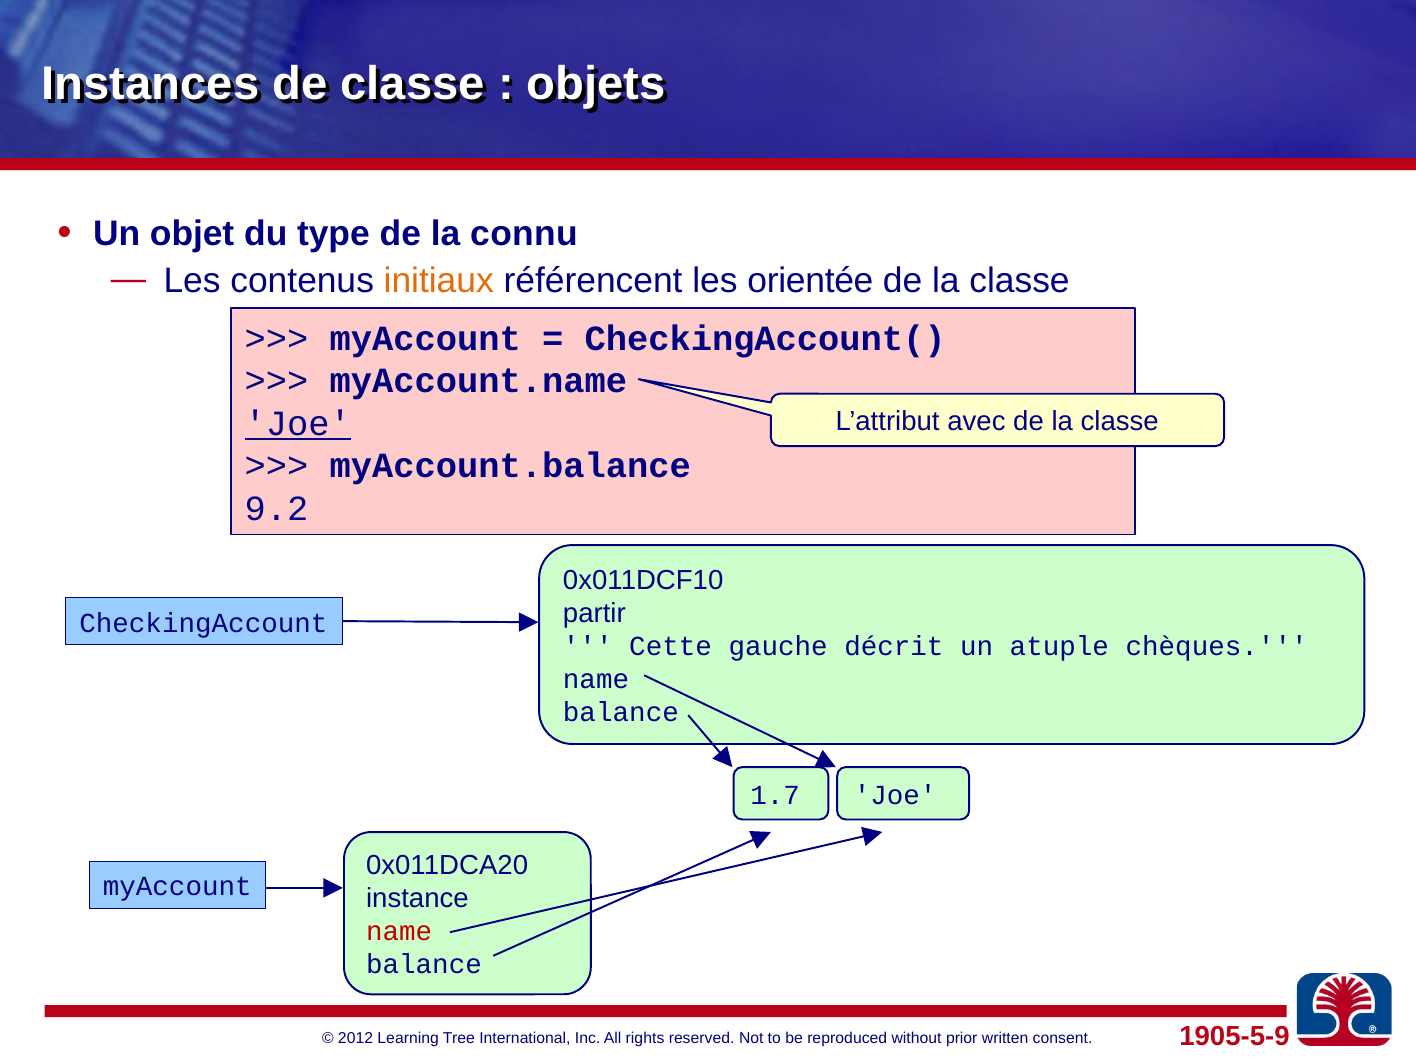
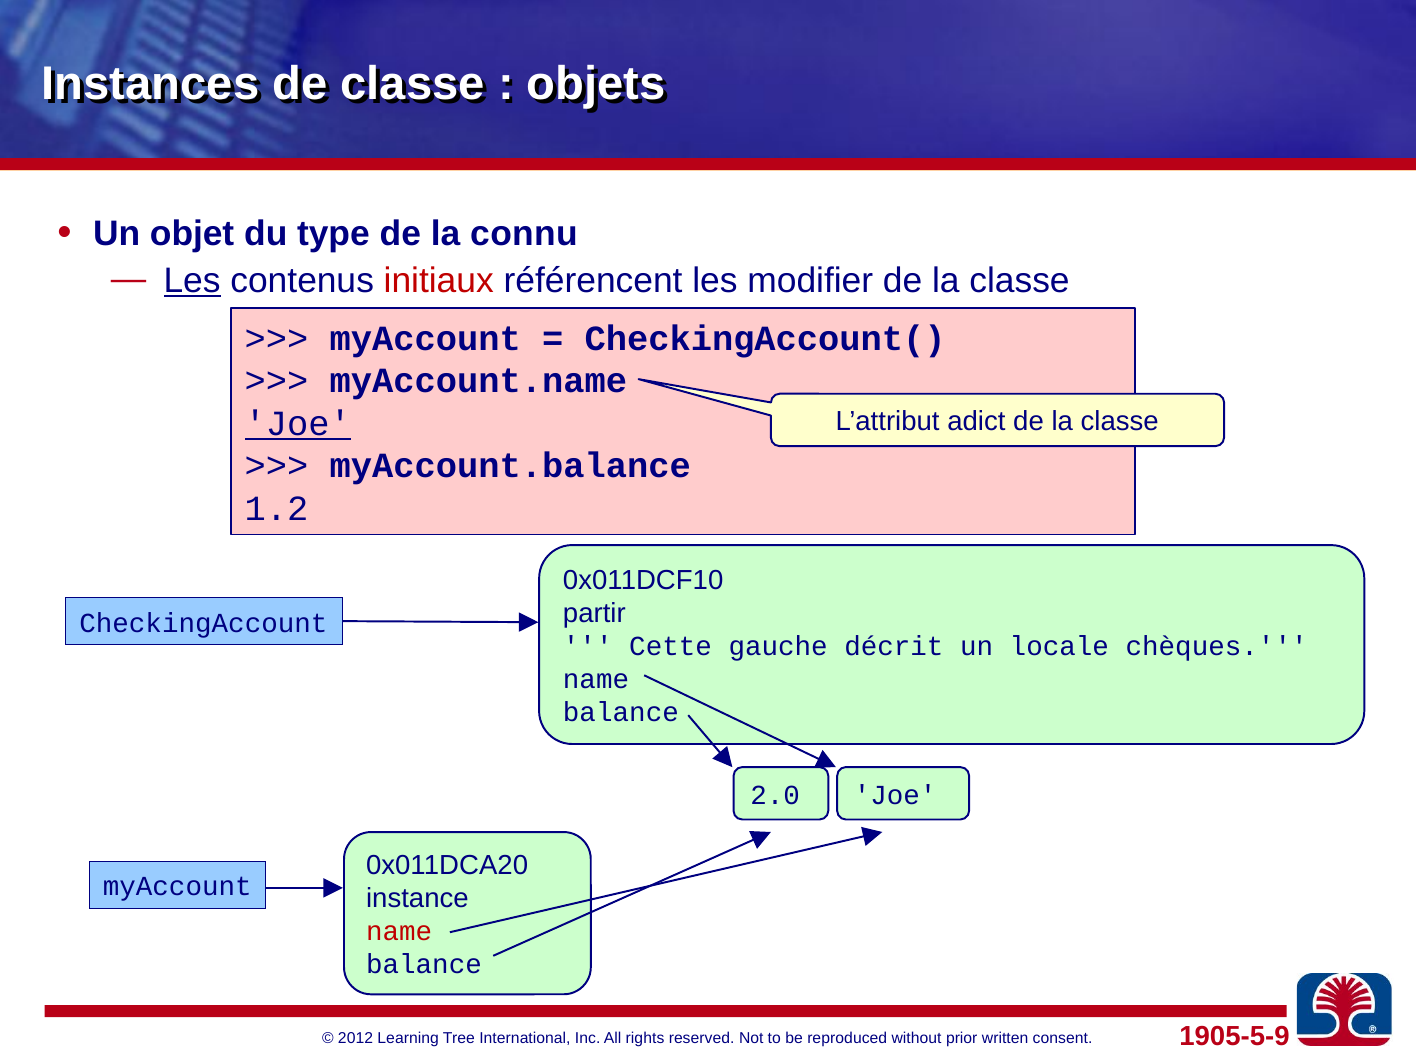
Les underline: none -> present (192, 281)
initiaux colour: orange -> red (439, 281)
orientée: orientée -> modifier (810, 281)
avec: avec -> adict (976, 422)
9.2: 9.2 -> 1.2 (277, 509)
atuple: atuple -> locale (1059, 646)
1.7: 1.7 -> 2.0 (775, 795)
